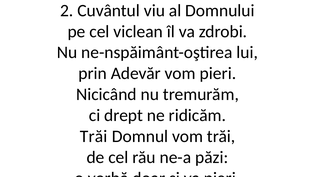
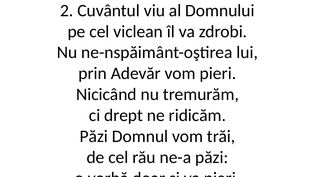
Trăi: Trăi -> Păzi (94, 137)
